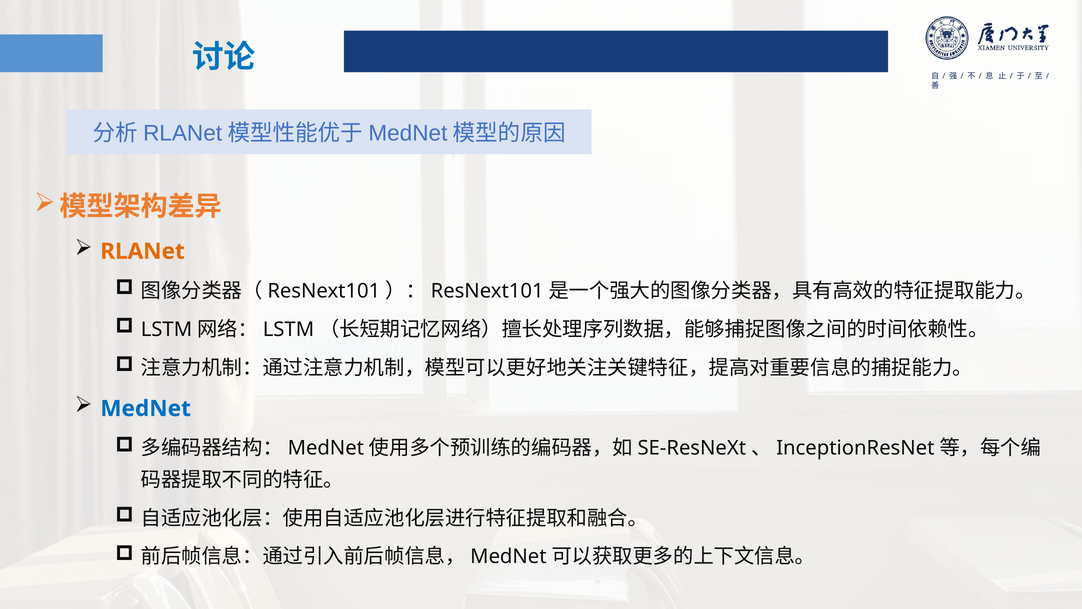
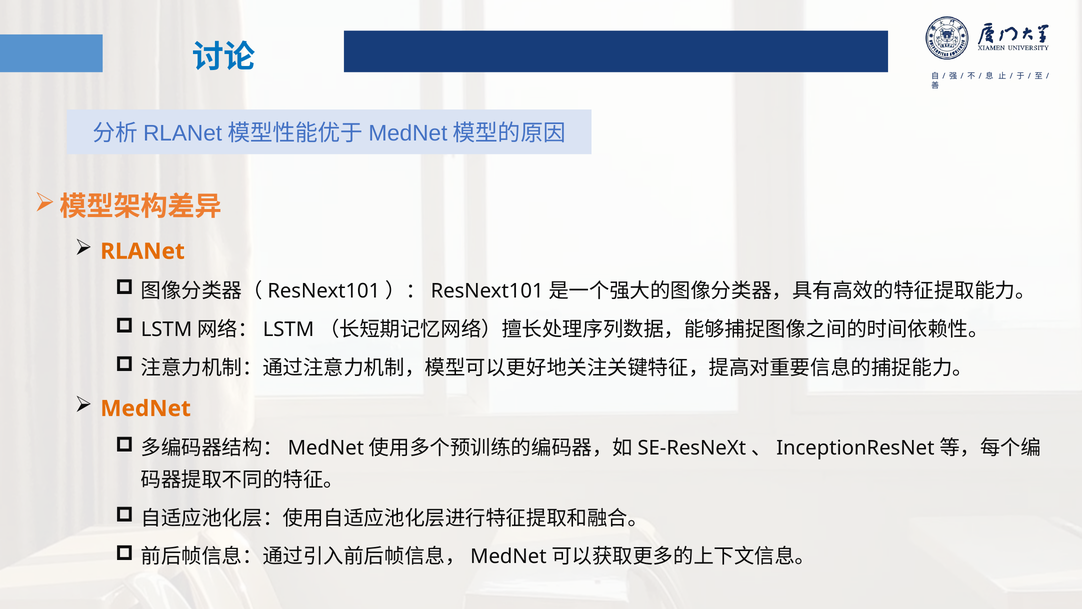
MedNet colour: blue -> orange (146, 408)
